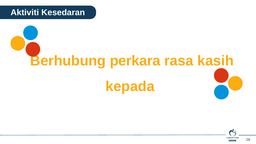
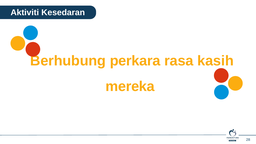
kepada: kepada -> mereka (130, 86)
